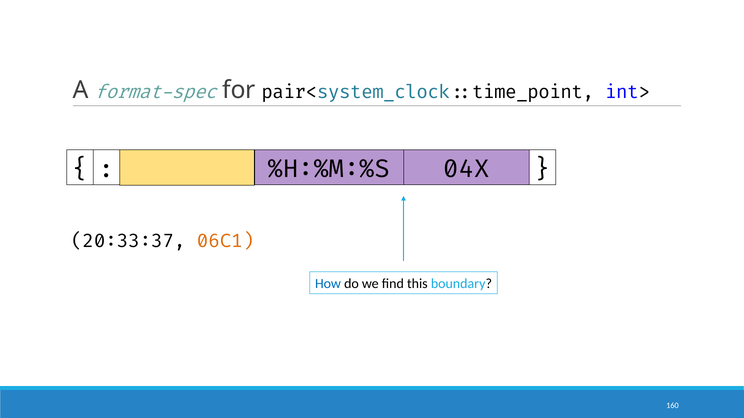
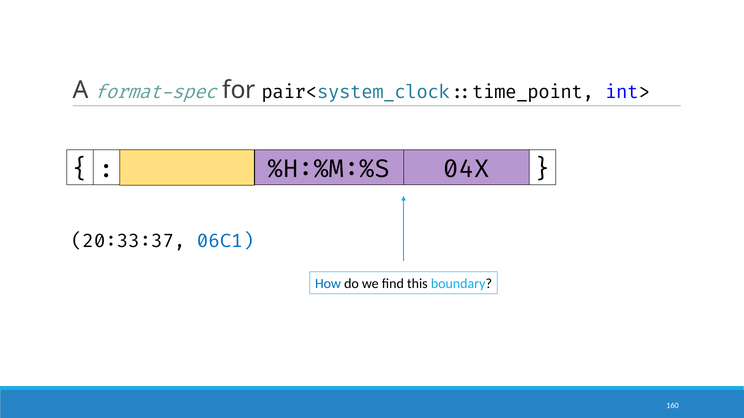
06C1 colour: orange -> blue (225, 242)
